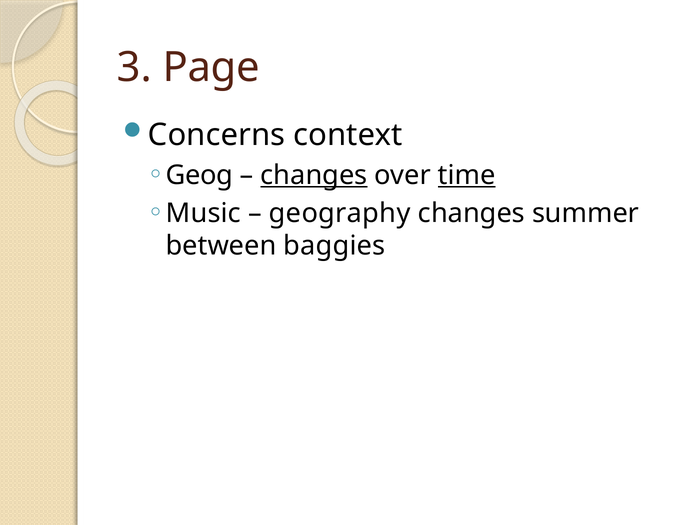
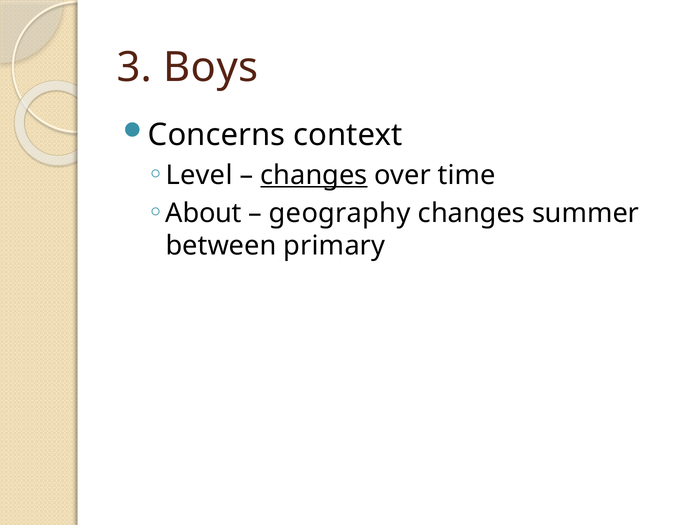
Page: Page -> Boys (211, 68)
Geog: Geog -> Level (199, 175)
time underline: present -> none (467, 175)
Music: Music -> About (204, 213)
baggies: baggies -> primary (334, 246)
